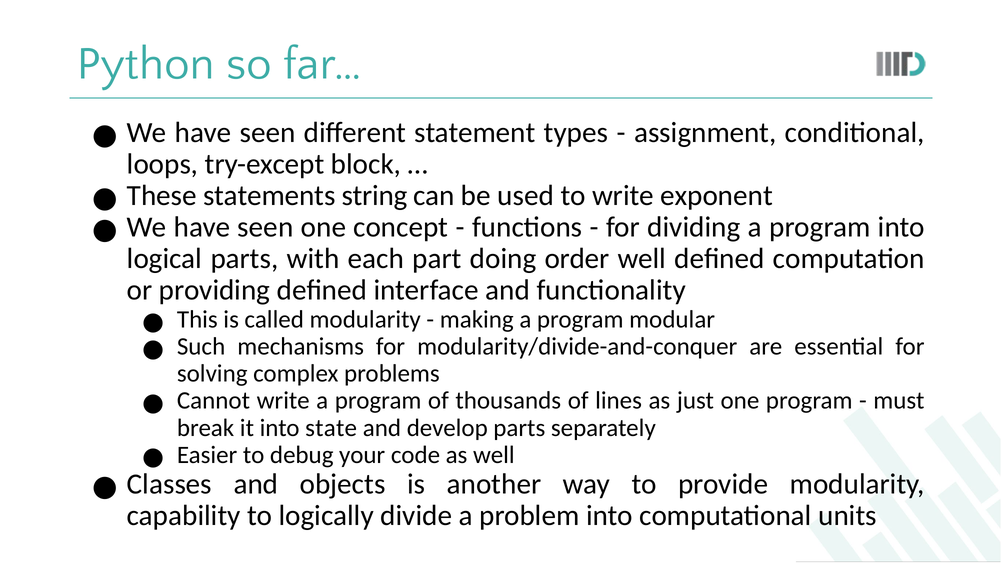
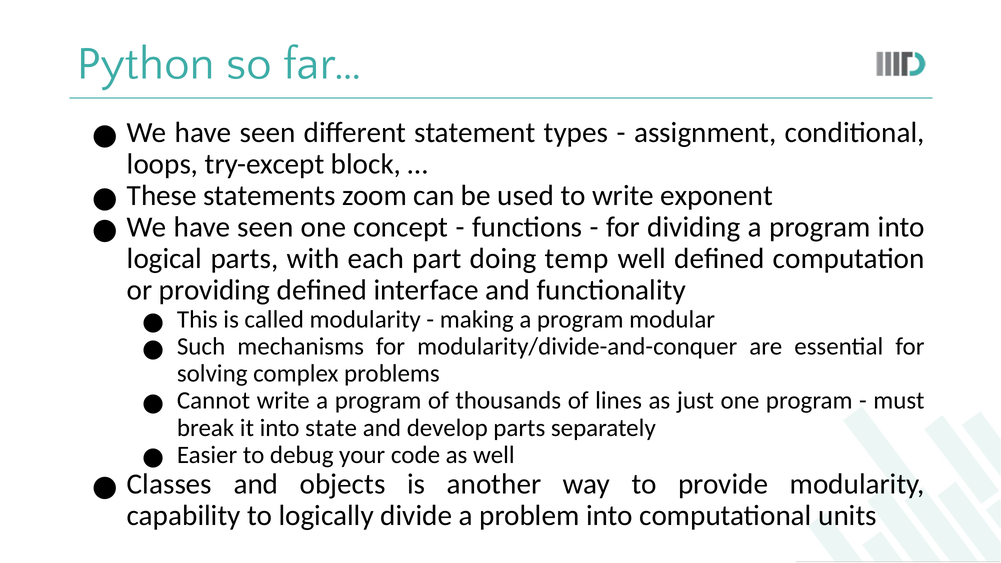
string: string -> zoom (374, 196)
order: order -> temp (577, 259)
